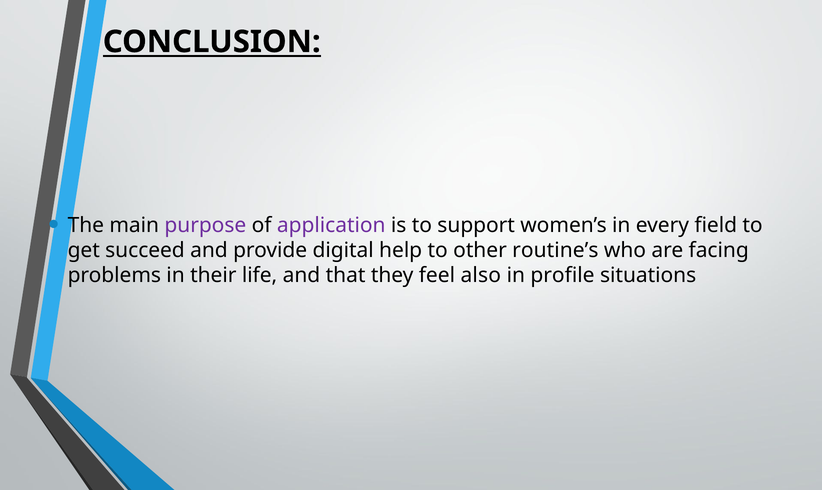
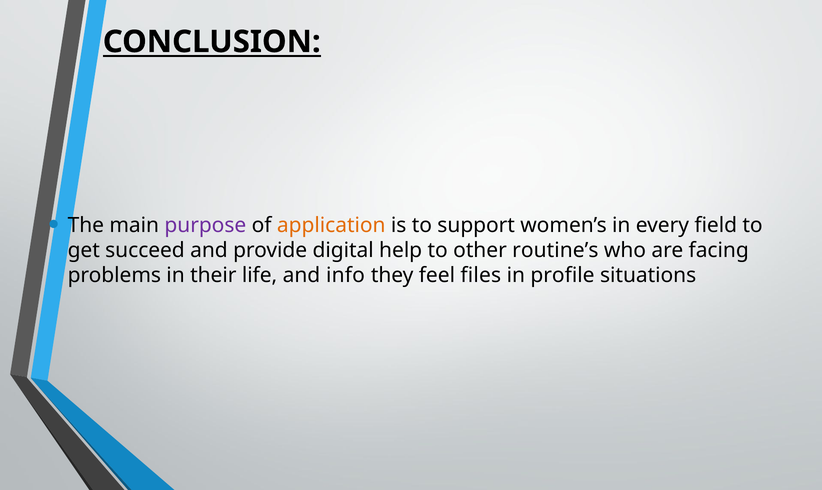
application colour: purple -> orange (331, 225)
that: that -> info (345, 275)
also: also -> files (481, 275)
